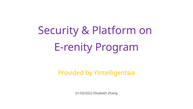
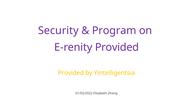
Platform: Platform -> Program (114, 30)
E-renity Program: Program -> Provided (117, 47)
